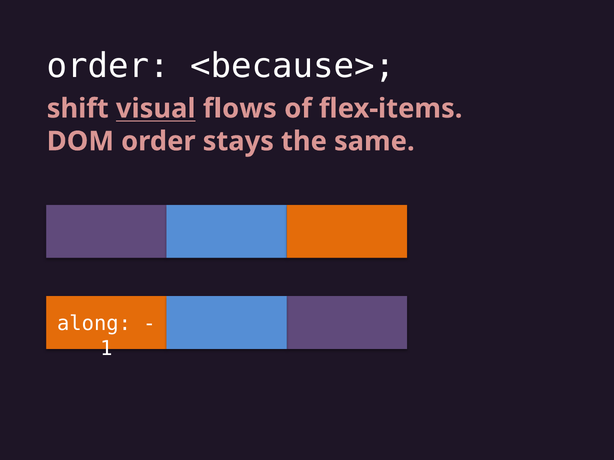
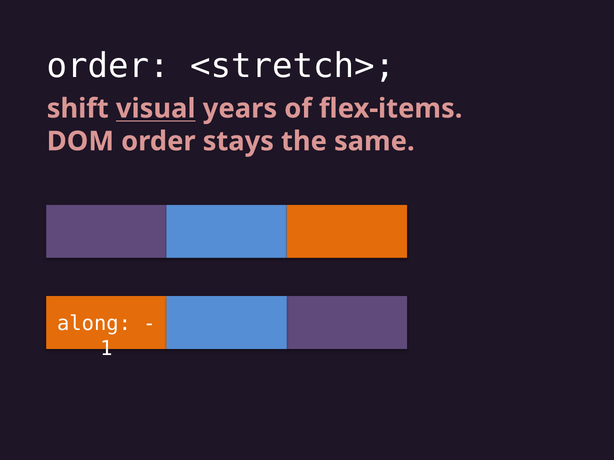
<because>: <because> -> <stretch> (293, 66)
flows: flows -> years (240, 109)
